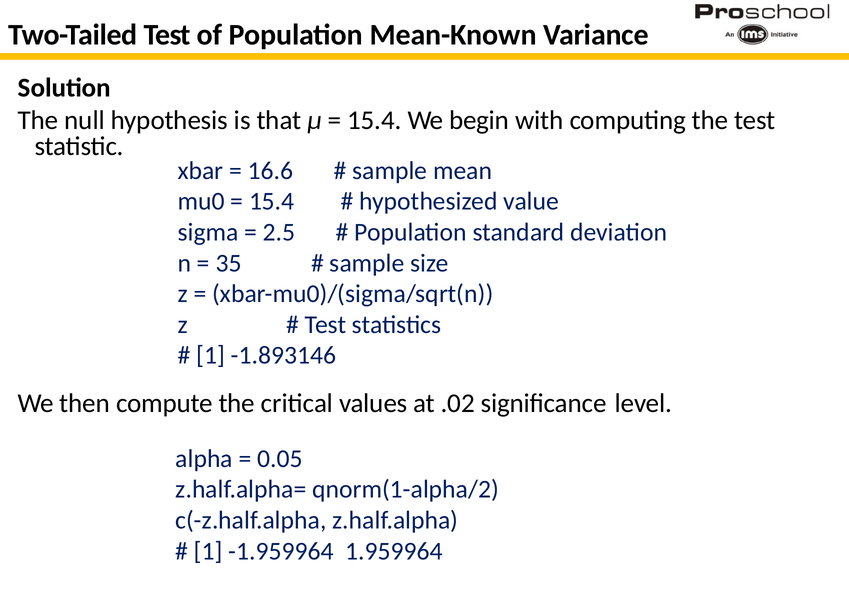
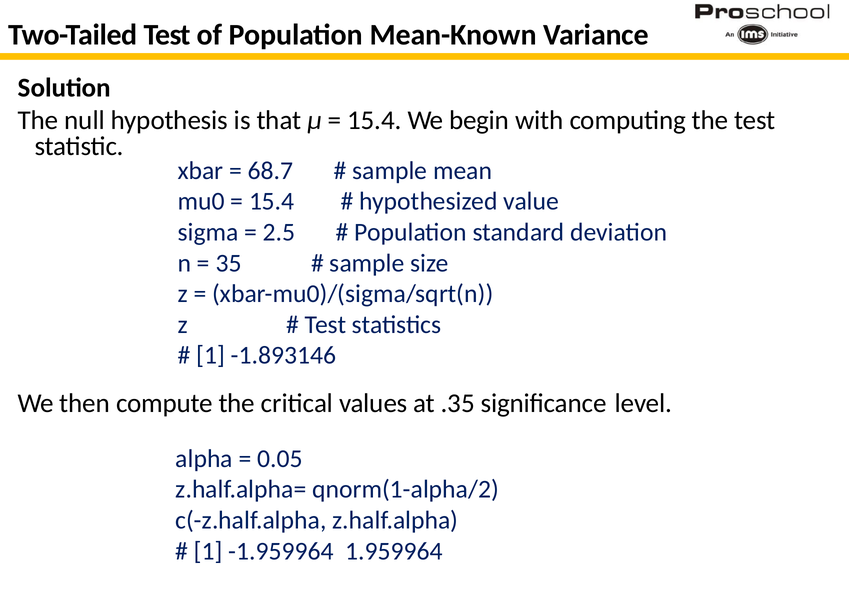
16.6: 16.6 -> 68.7 (271, 171)
.02: .02 -> .35 (458, 403)
